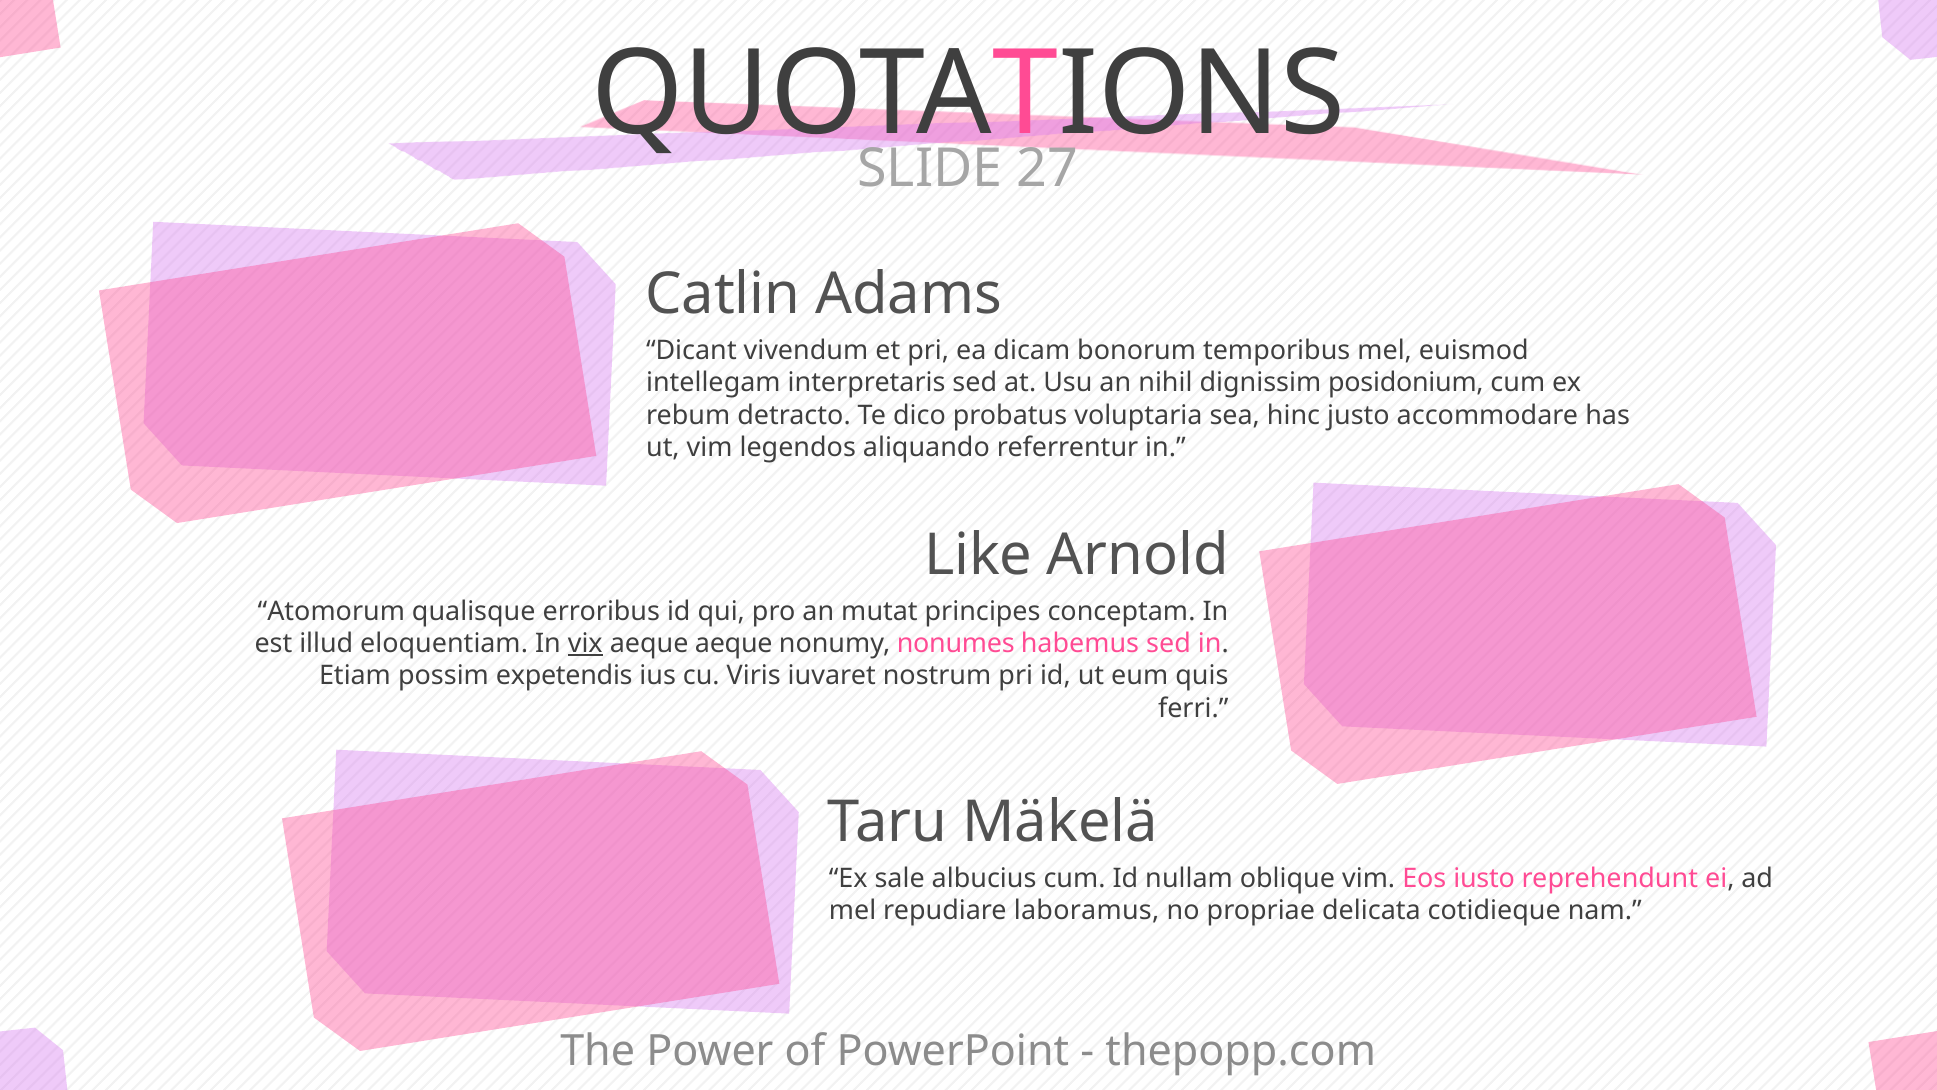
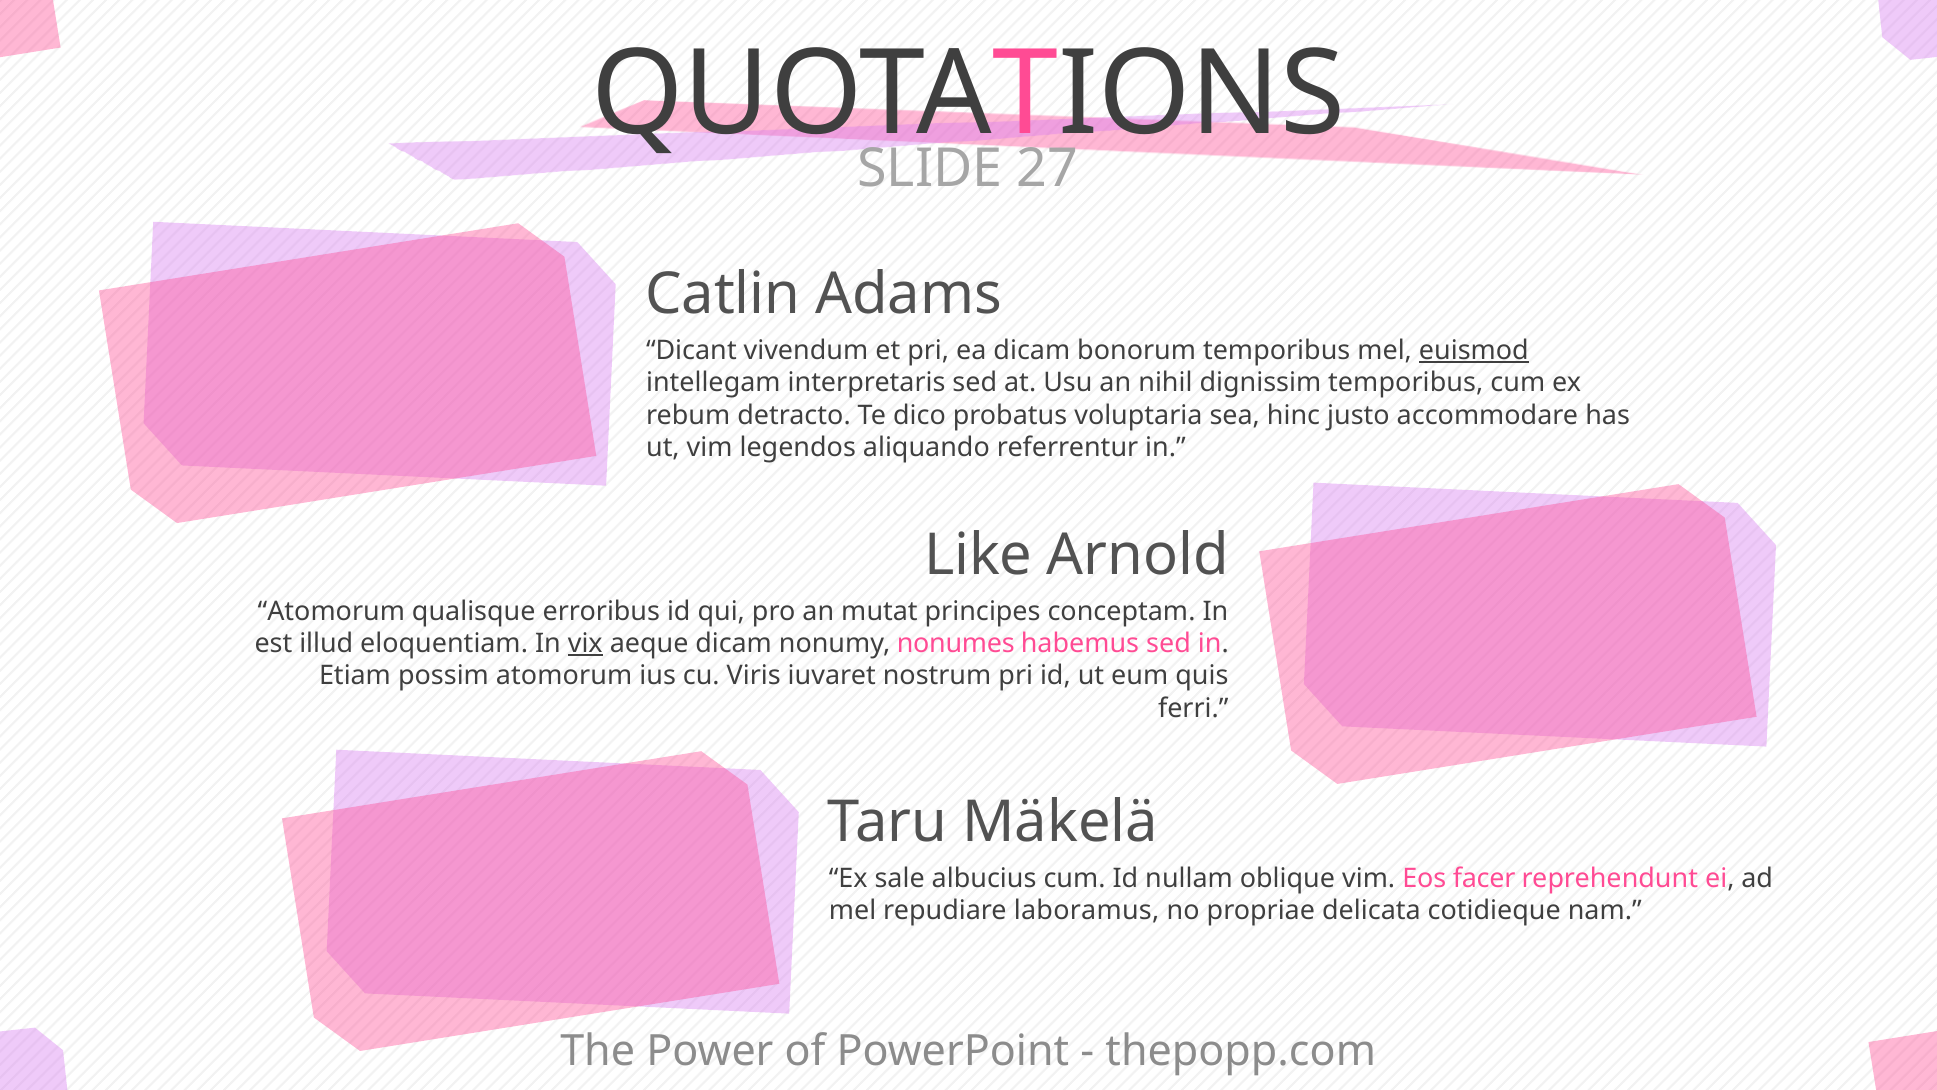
euismod underline: none -> present (1474, 350)
dignissim posidonium: posidonium -> temporibus (1406, 383)
aeque aeque: aeque -> dicam (734, 643)
possim expetendis: expetendis -> atomorum (564, 676)
iusto: iusto -> facer (1484, 878)
